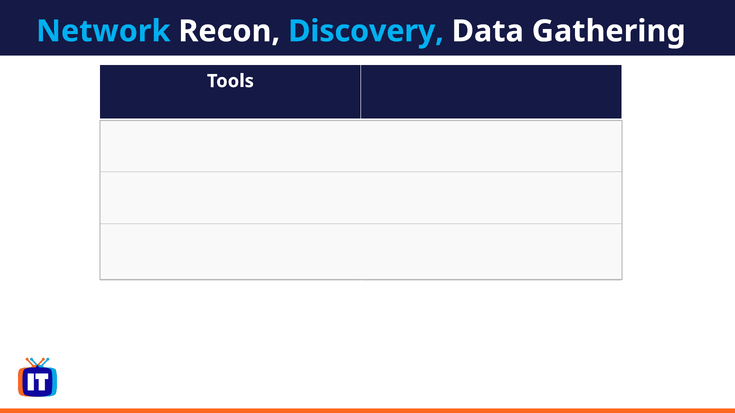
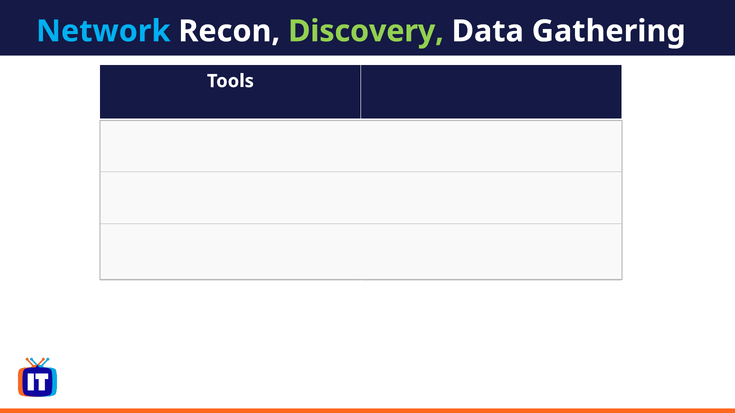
Discovery colour: light blue -> light green (366, 31)
